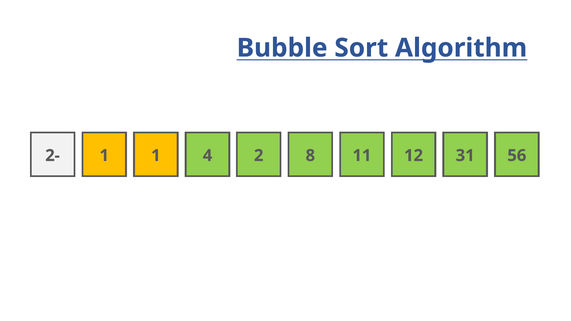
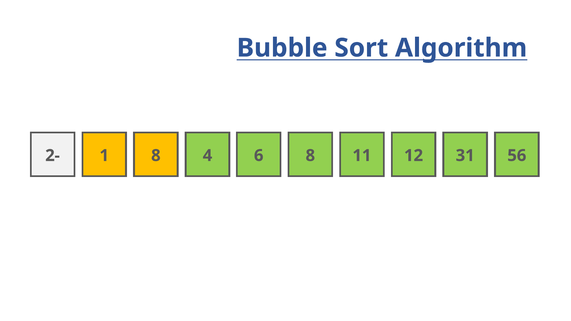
1 1: 1 -> 8 (156, 156)
4 2: 2 -> 6 (259, 156)
